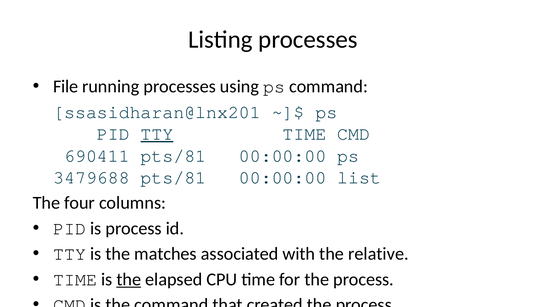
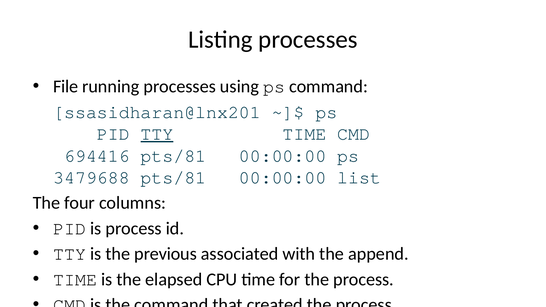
690411: 690411 -> 694416 (97, 156)
matches: matches -> previous (166, 254)
relative: relative -> append (378, 254)
the underline: present -> none (129, 279)
